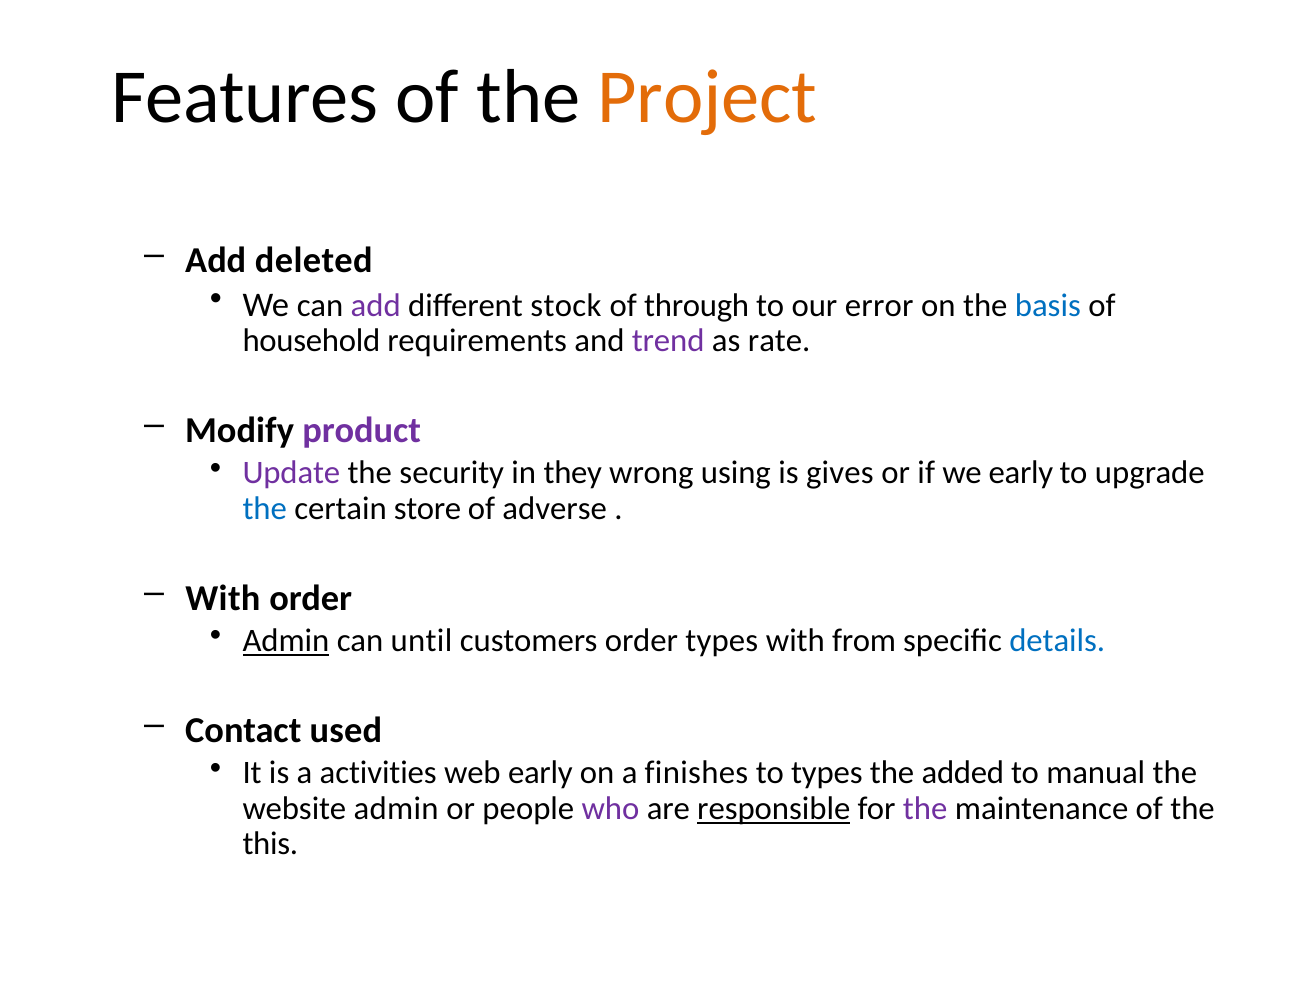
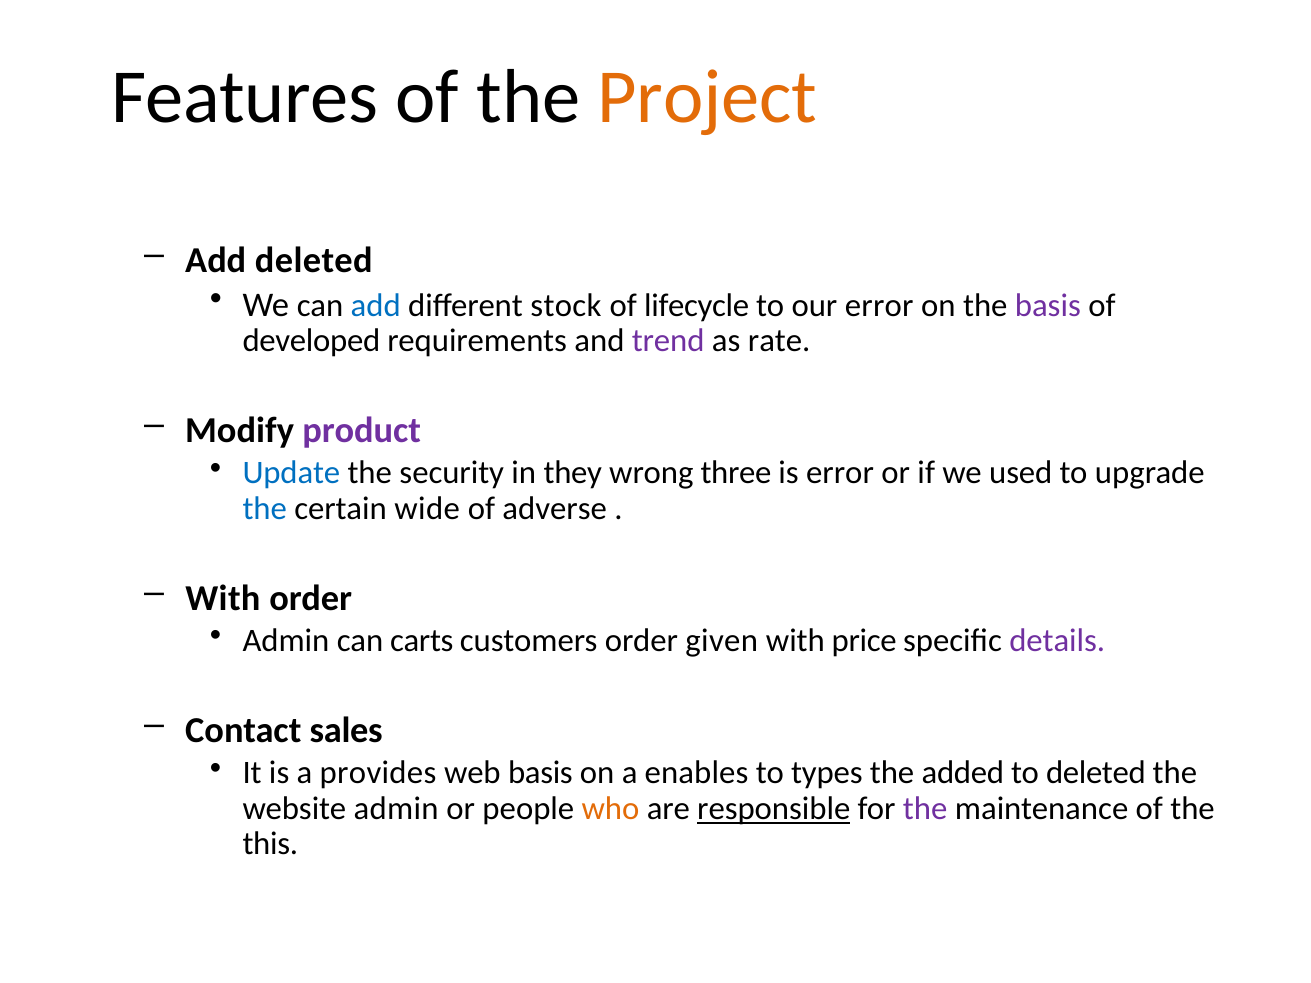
add colour: purple -> blue (376, 305)
through: through -> lifecycle (697, 305)
basis colour: blue -> purple (1048, 305)
household: household -> developed (311, 341)
Update colour: purple -> blue (291, 473)
using: using -> three (736, 473)
is gives: gives -> error (840, 473)
we early: early -> used (1021, 473)
store: store -> wide (427, 509)
Admin underline: present -> none (286, 641)
until: until -> carts (422, 641)
order types: types -> given (722, 641)
from: from -> price (864, 641)
details colour: blue -> purple (1057, 641)
used: used -> sales (346, 730)
activities: activities -> provides (378, 773)
web early: early -> basis (540, 773)
finishes: finishes -> enables (697, 773)
to manual: manual -> deleted (1096, 773)
who colour: purple -> orange (610, 809)
